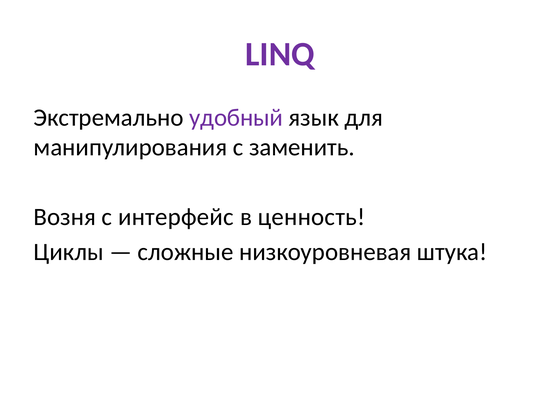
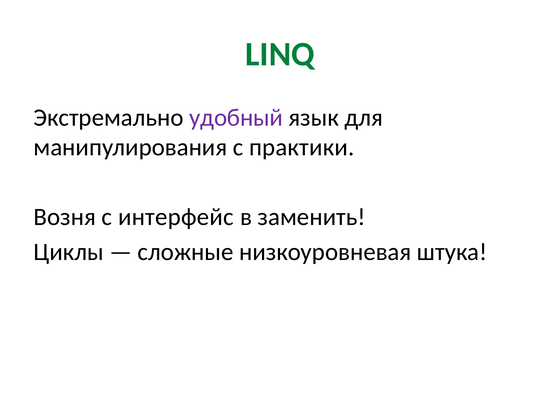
LINQ colour: purple -> green (280, 54)
заменить: заменить -> практики (302, 147)
ценность: ценность -> заменить (312, 217)
